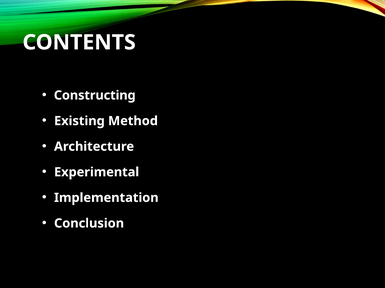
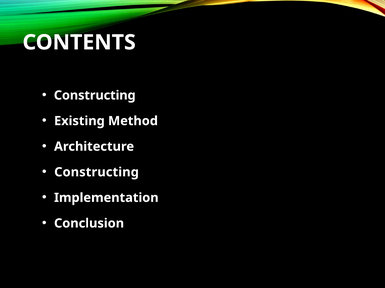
Experimental: Experimental -> Constructing (97, 173)
